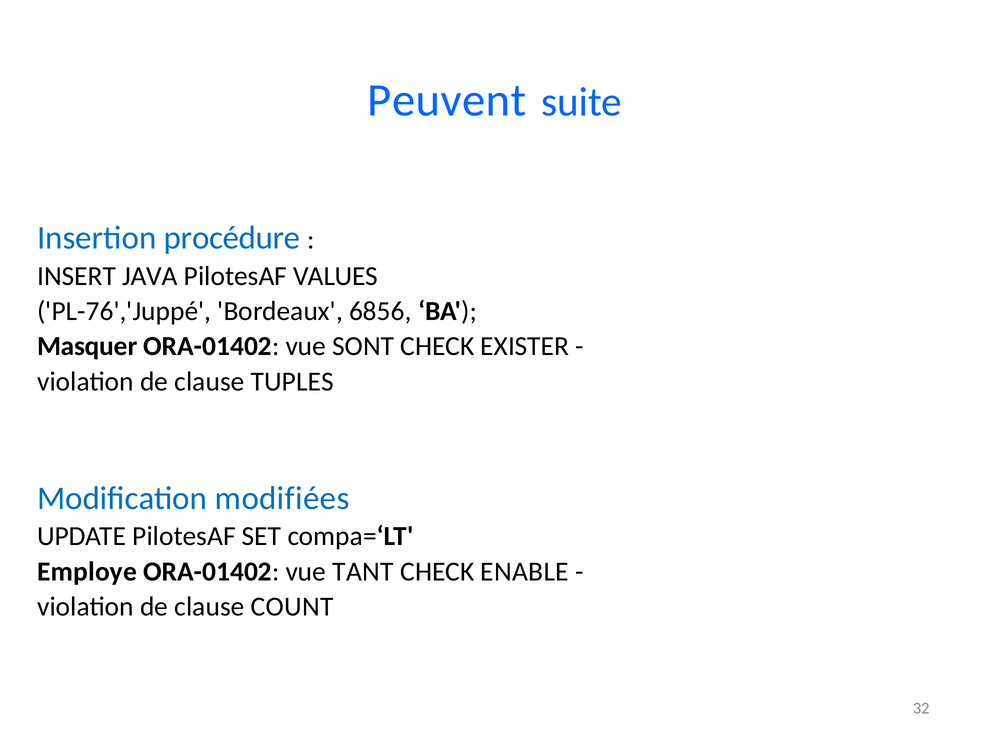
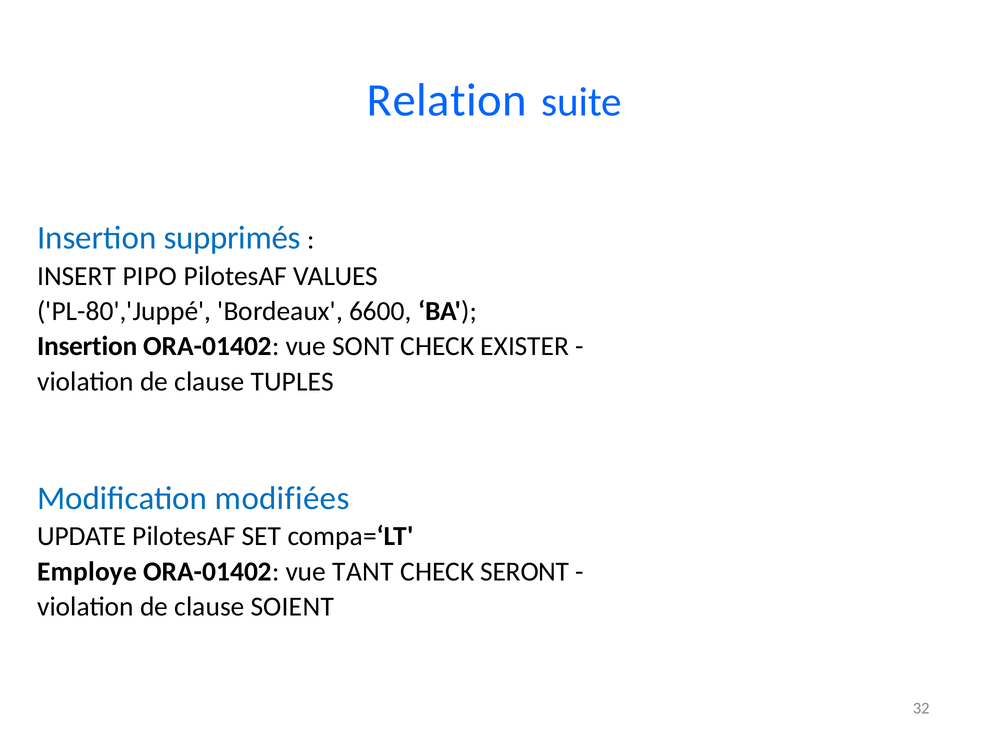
Peuvent: Peuvent -> Relation (447, 100)
procédure: procédure -> supprimés (232, 238)
JAVA: JAVA -> PIPO (150, 276)
PL-76','Juppé: PL-76','Juppé -> PL-80','Juppé (124, 311)
6856: 6856 -> 6600 (380, 311)
Masquer: Masquer -> Insertion (87, 346)
ENABLE: ENABLE -> SERONT (525, 571)
COUNT: COUNT -> SOIENT (292, 607)
